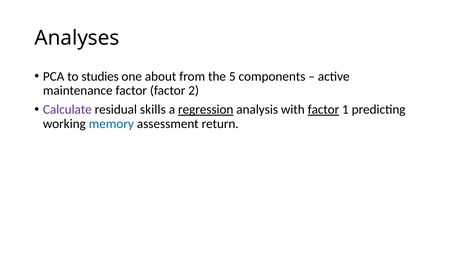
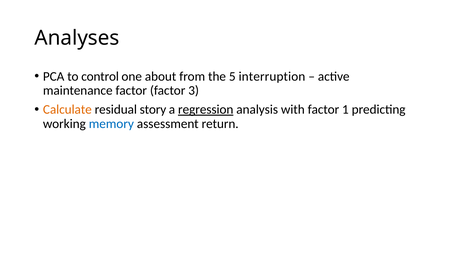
studies: studies -> control (100, 76)
components: components -> interruption (272, 76)
2: 2 -> 3 (194, 91)
Calculate colour: purple -> orange (67, 110)
skills: skills -> story (153, 110)
factor underline: present -> none (323, 110)
